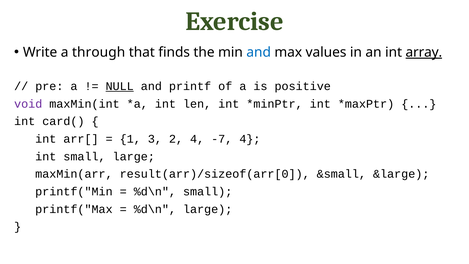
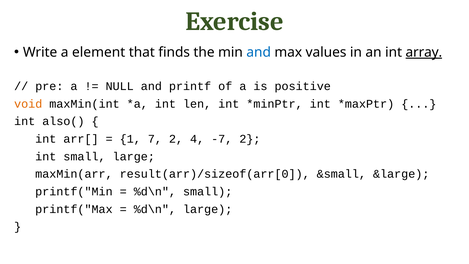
through: through -> element (99, 52)
NULL underline: present -> none (120, 86)
void colour: purple -> orange (28, 104)
card(: card( -> also( (63, 121)
3: 3 -> 7 (155, 139)
-7 4: 4 -> 2 (250, 139)
